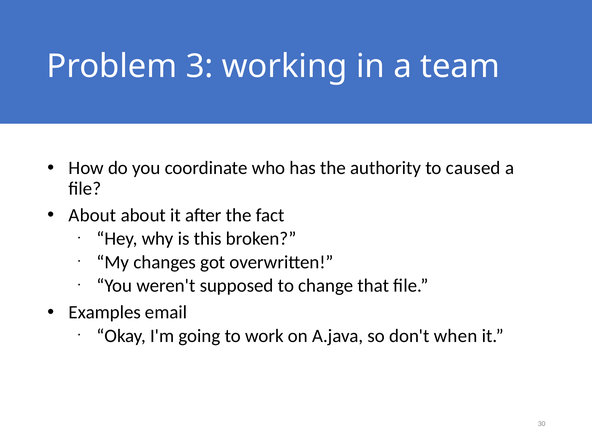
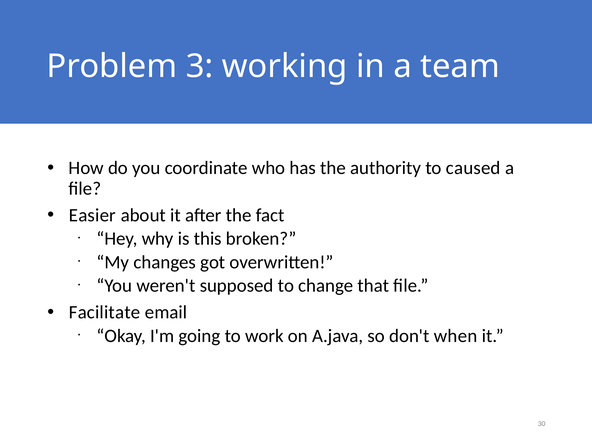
About: About -> Easier (92, 215)
Examples: Examples -> Facilitate (105, 312)
